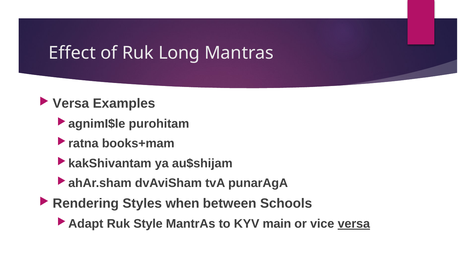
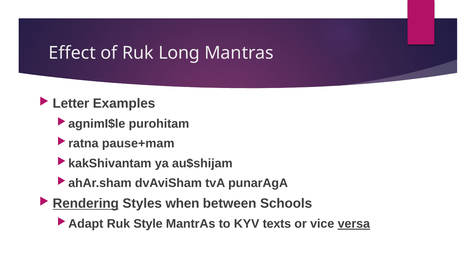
Versa: Versa -> Letter (71, 104)
books+mam: books+mam -> pause+mam (138, 144)
Rendering underline: none -> present (86, 204)
main: main -> texts (277, 224)
